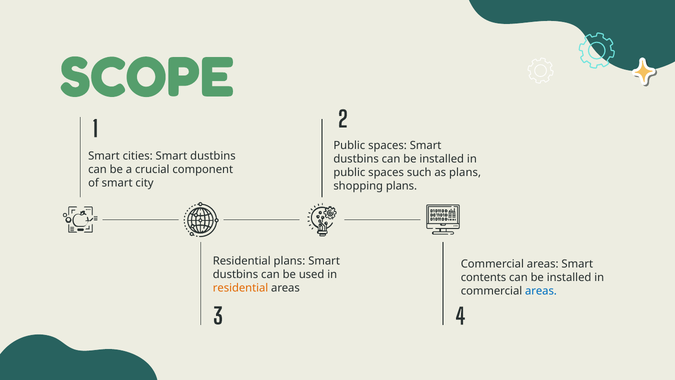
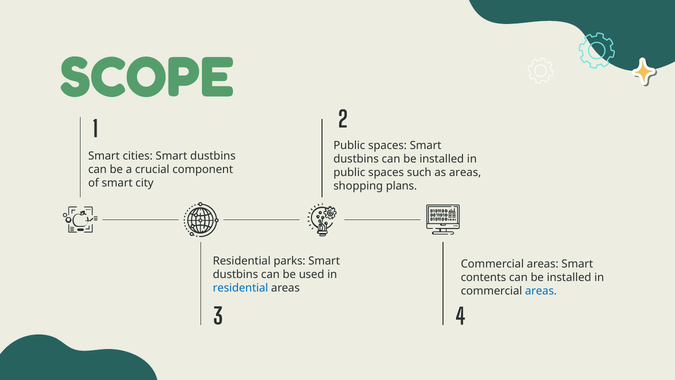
as plans: plans -> areas (465, 173)
Residential plans: plans -> parks (290, 261)
residential colour: orange -> blue (241, 288)
